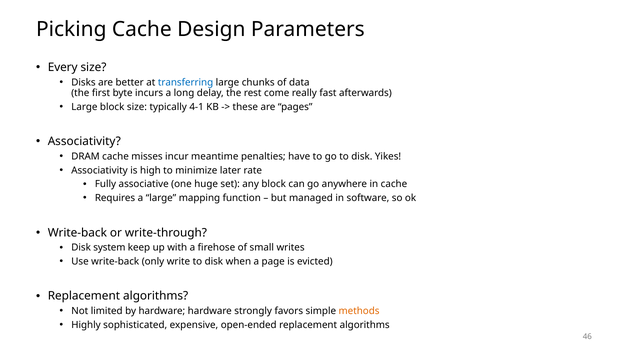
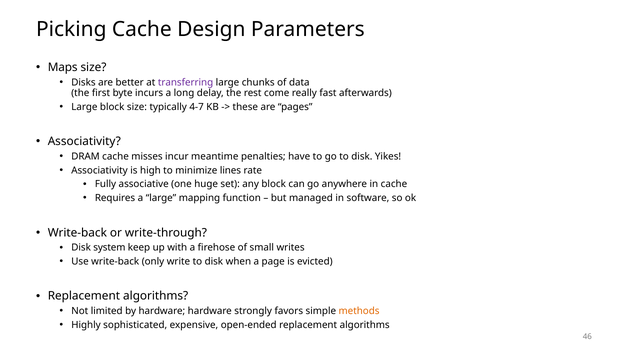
Every: Every -> Maps (63, 68)
transferring colour: blue -> purple (186, 82)
4-1: 4-1 -> 4-7 (197, 107)
later: later -> lines (230, 170)
